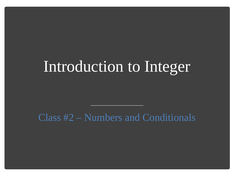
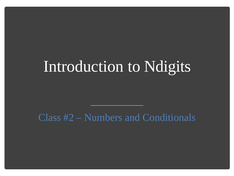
Integer: Integer -> Ndigits (167, 66)
